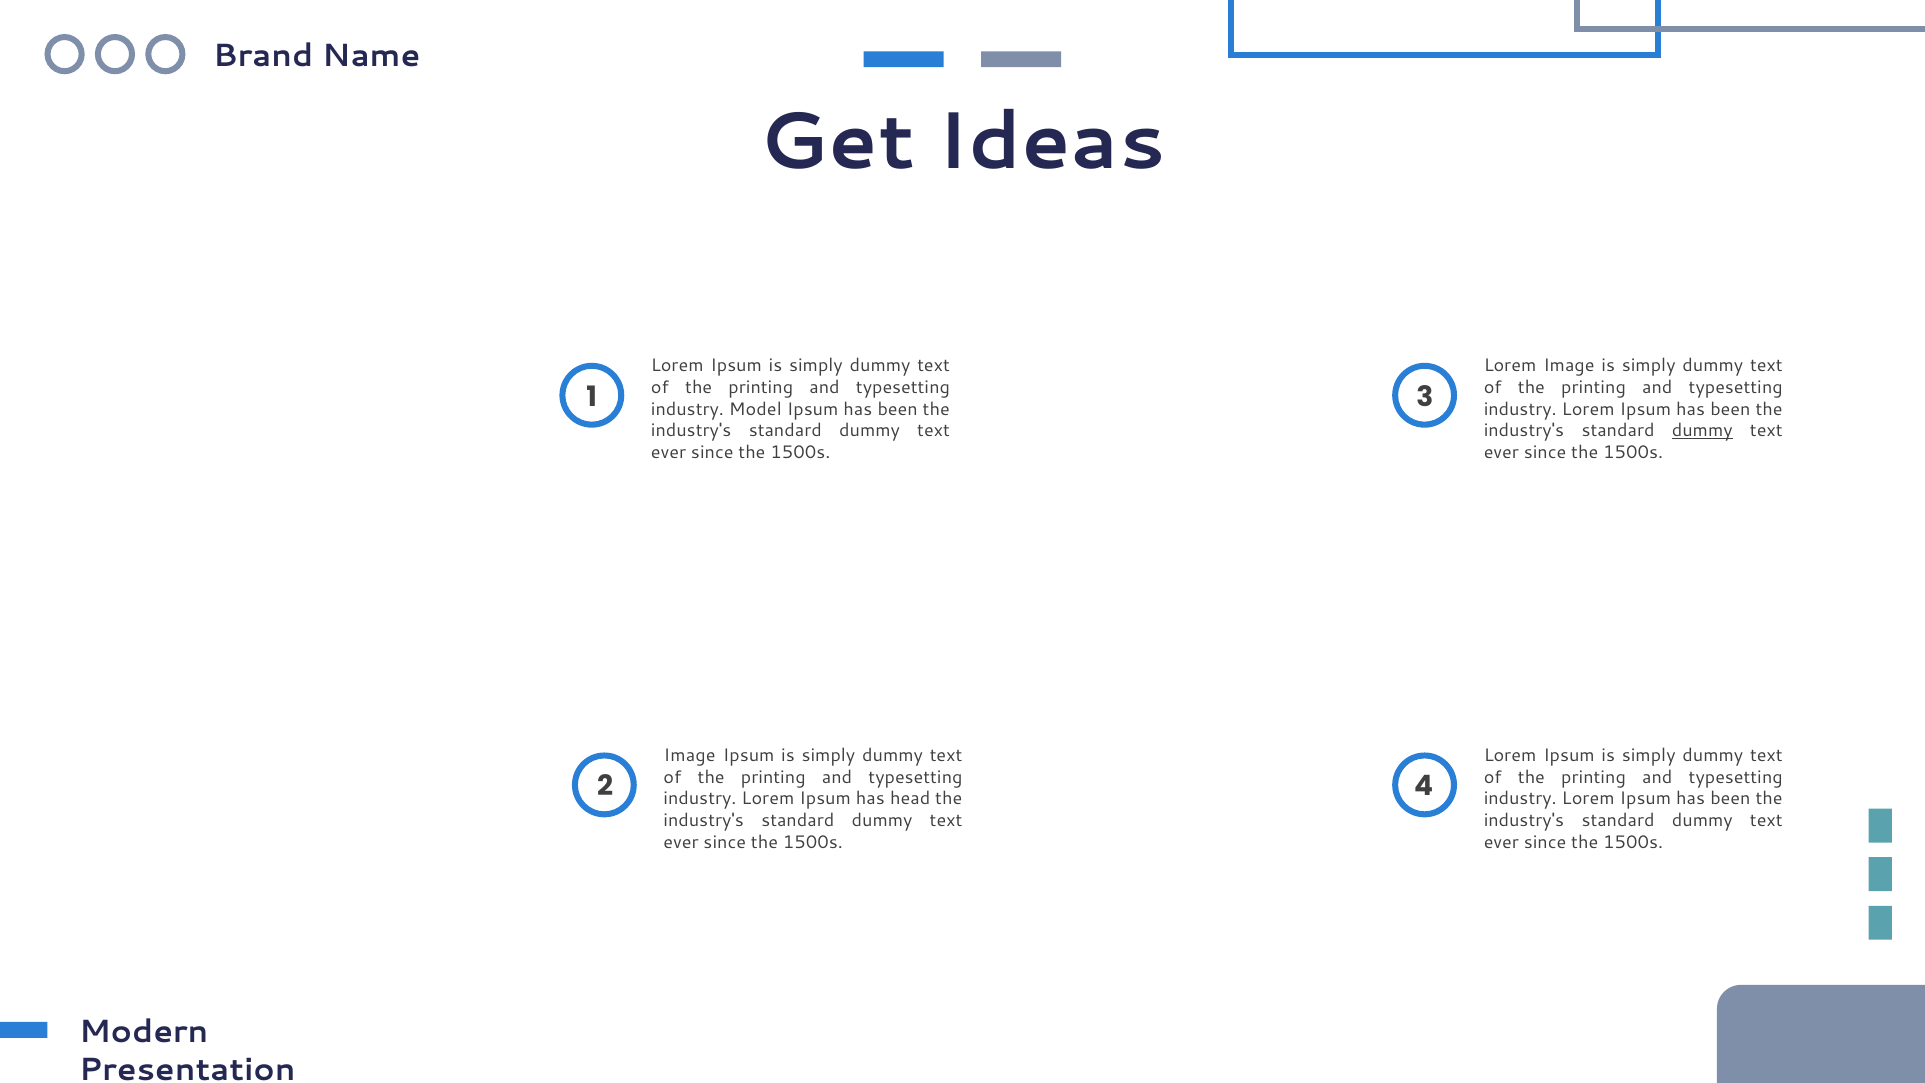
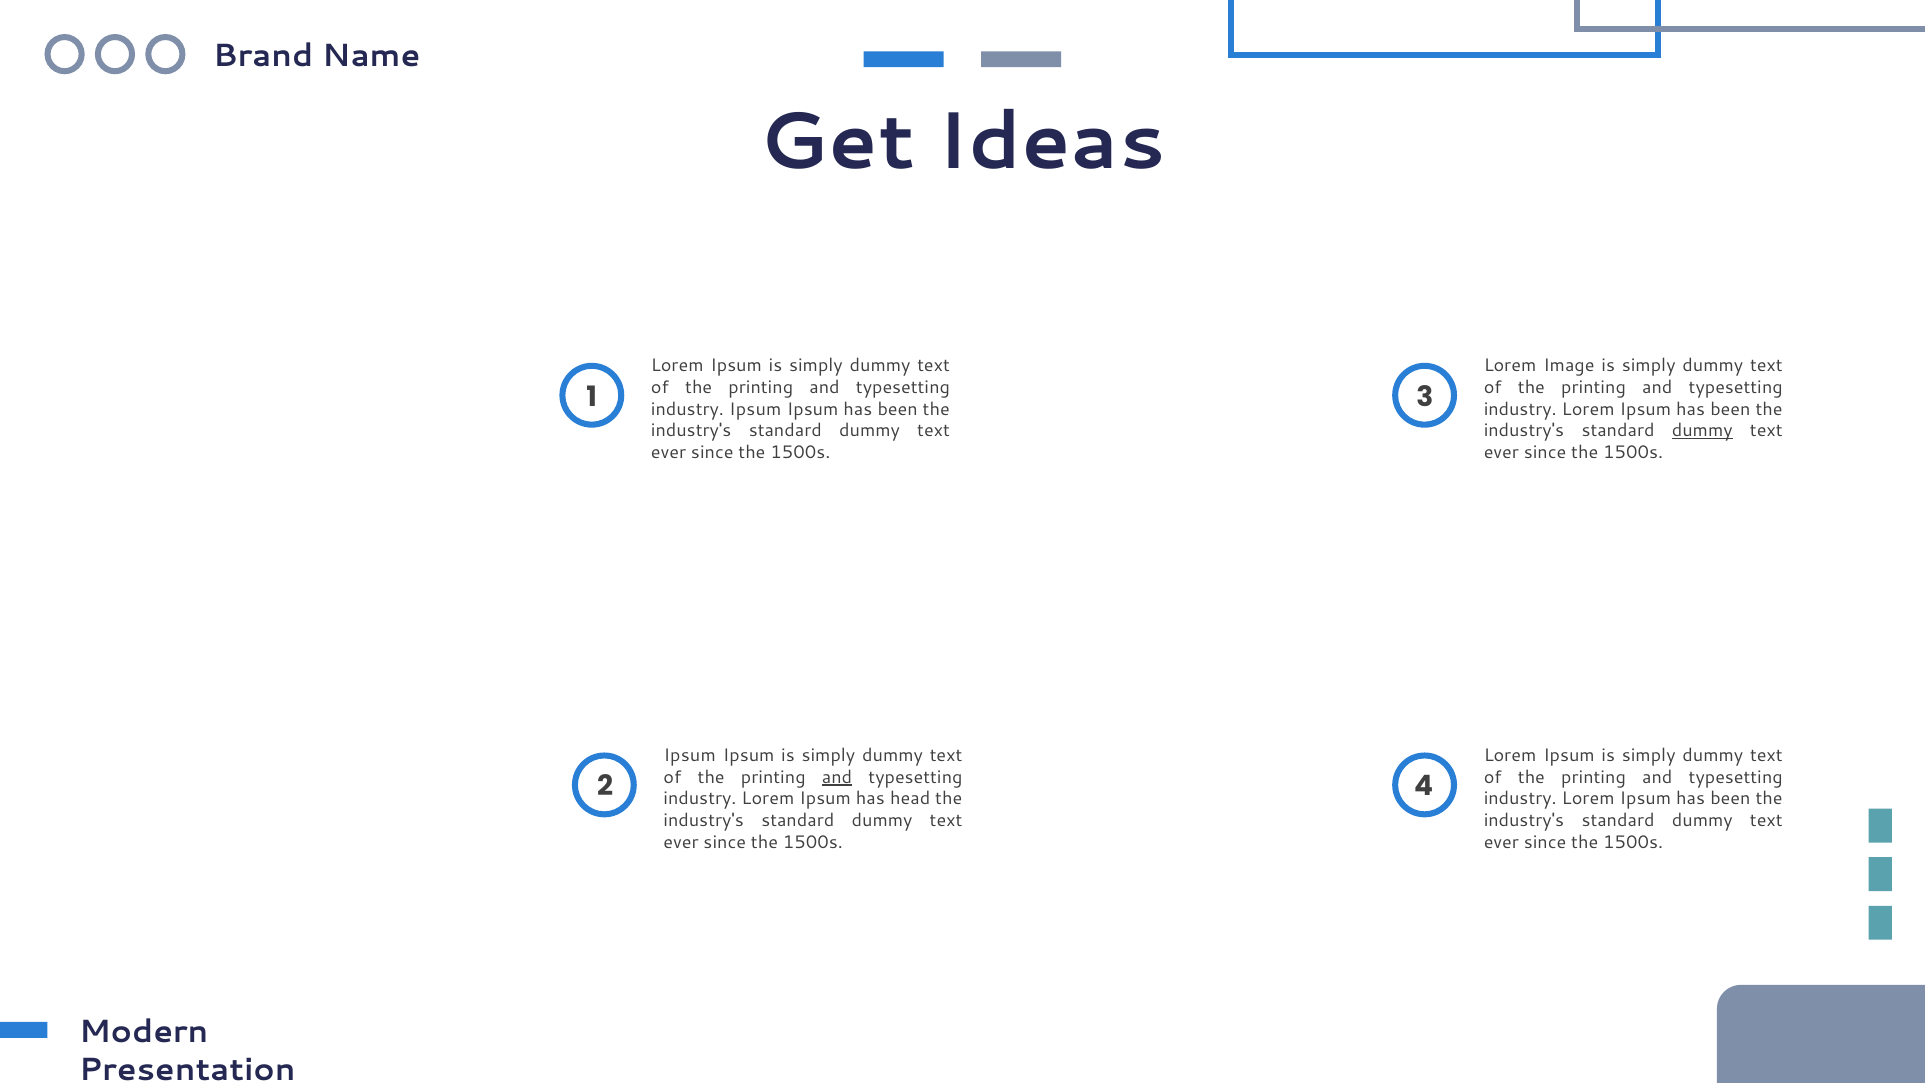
industry Model: Model -> Ipsum (755, 409)
Image: Image -> Ipsum (690, 755)
and underline: none -> present (837, 777)
